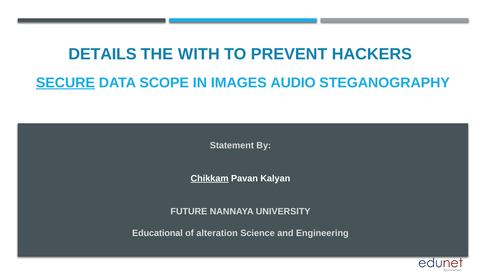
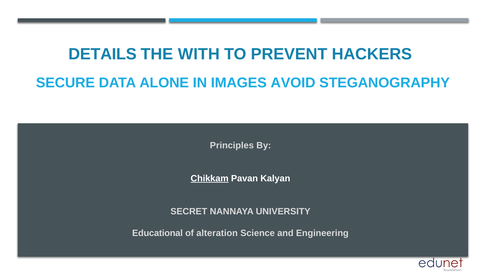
SECURE underline: present -> none (65, 82)
SCOPE: SCOPE -> ALONE (164, 82)
AUDIO: AUDIO -> AVOID (293, 82)
Statement: Statement -> Principles (232, 145)
FUTURE: FUTURE -> SECRET (189, 211)
